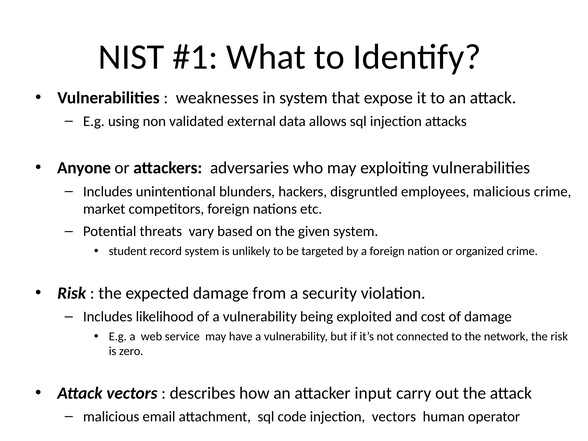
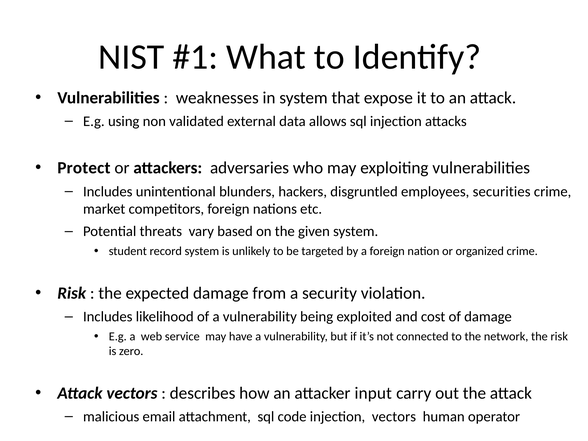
Anyone: Anyone -> Protect (84, 168)
employees malicious: malicious -> securities (502, 192)
